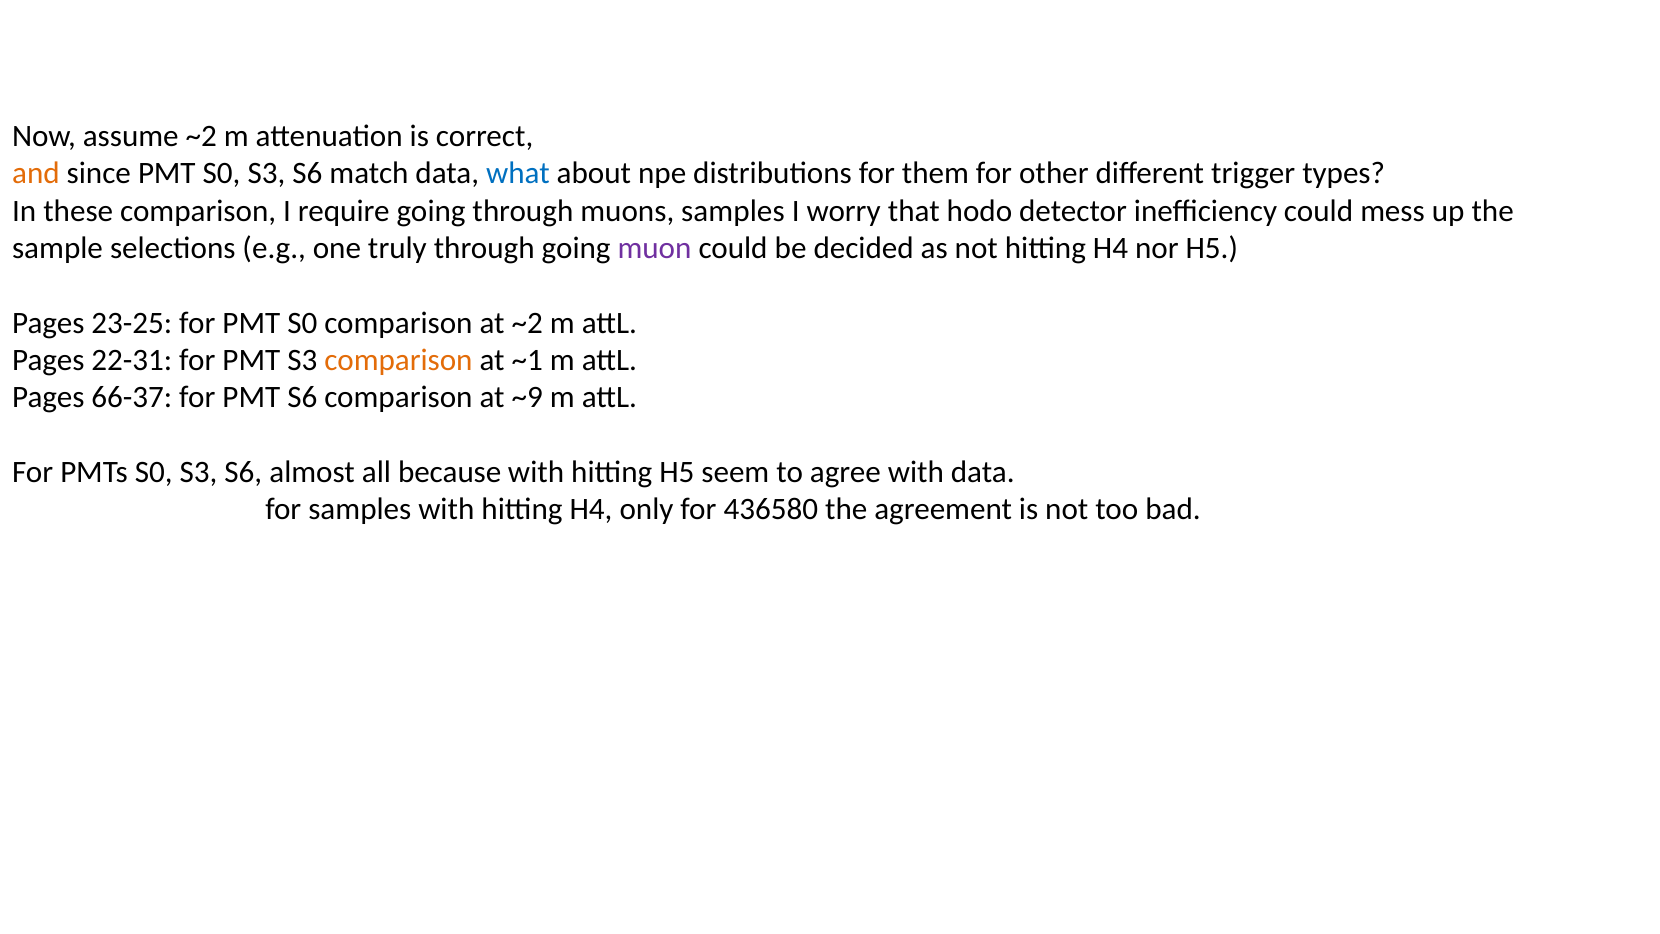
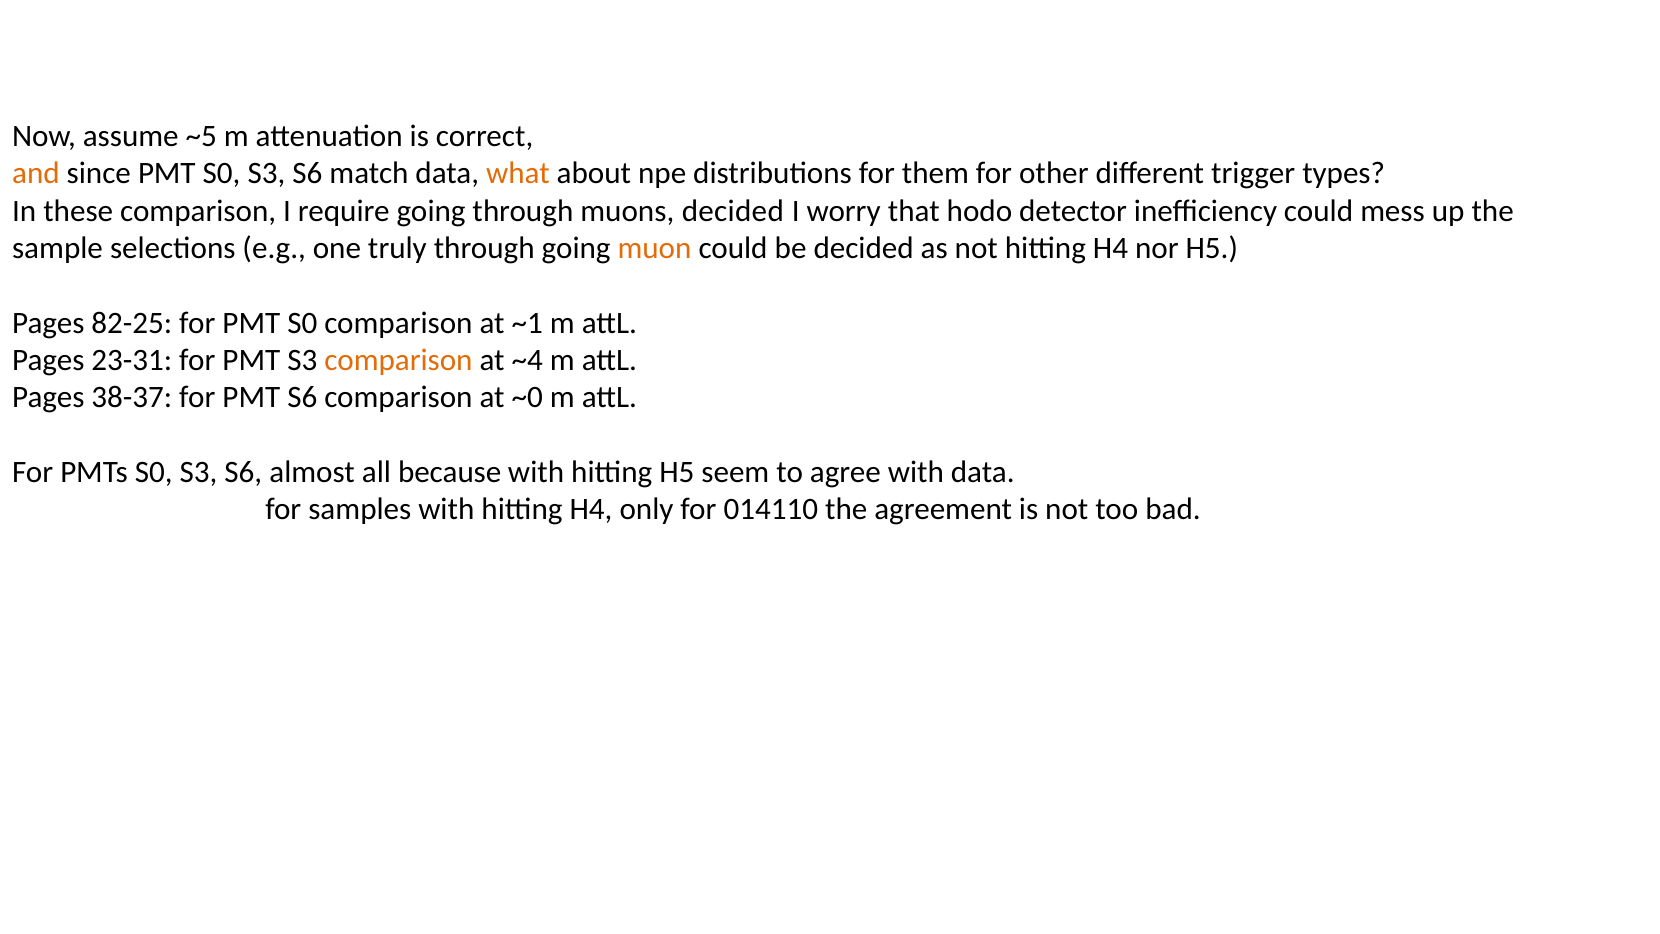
assume ~2: ~2 -> ~5 (201, 136)
what colour: blue -> orange (518, 173)
muons samples: samples -> decided (733, 211)
muon colour: purple -> orange (655, 248)
23-25: 23-25 -> 82-25 (132, 323)
at ~2: ~2 -> ~1 (527, 323)
22-31: 22-31 -> 23-31 (132, 360)
~1: ~1 -> ~4 (527, 360)
66-37: 66-37 -> 38-37 (132, 397)
~9: ~9 -> ~0 (527, 397)
436580: 436580 -> 014110 (771, 510)
